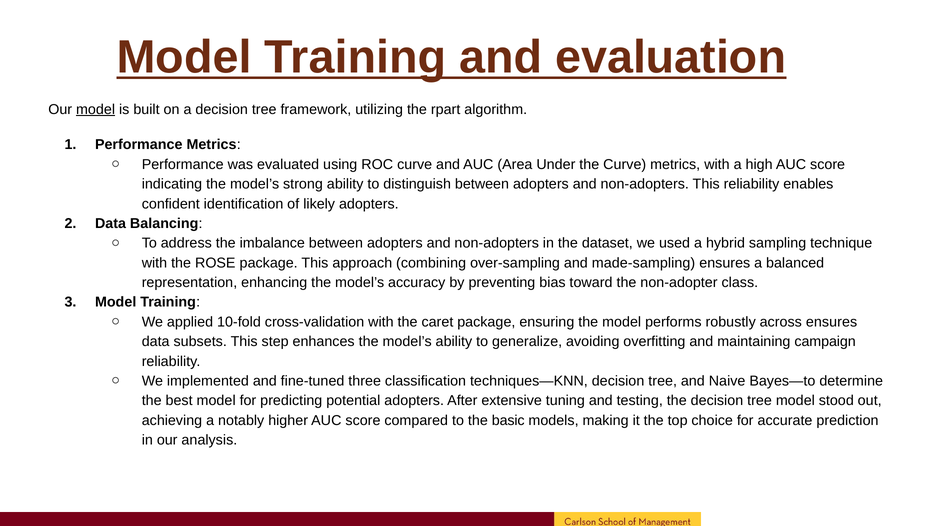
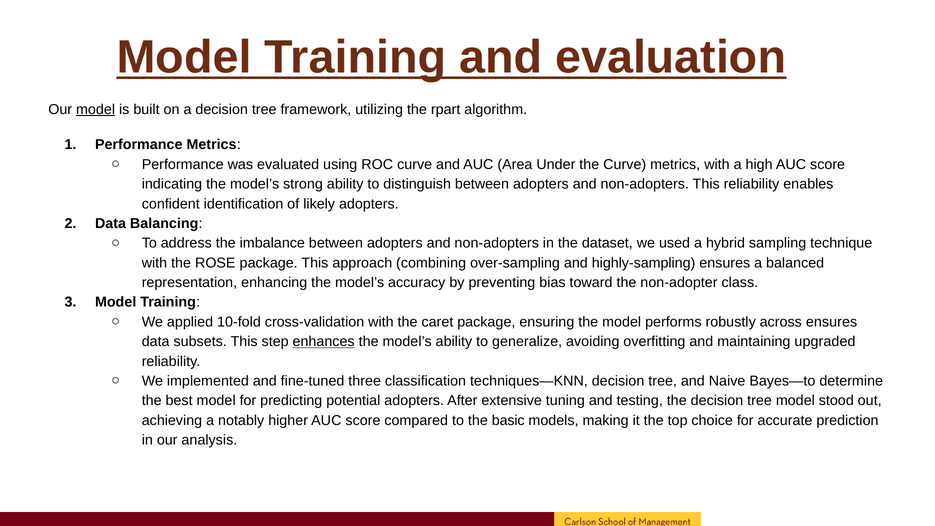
made-sampling: made-sampling -> highly-sampling (644, 263)
enhances underline: none -> present (324, 342)
campaign: campaign -> upgraded (825, 342)
